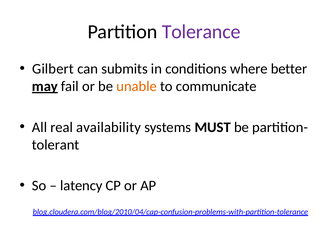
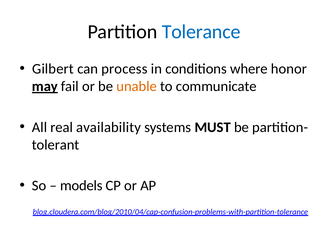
Tolerance colour: purple -> blue (201, 32)
submits: submits -> process (124, 69)
better: better -> honor (289, 69)
latency: latency -> models (81, 186)
